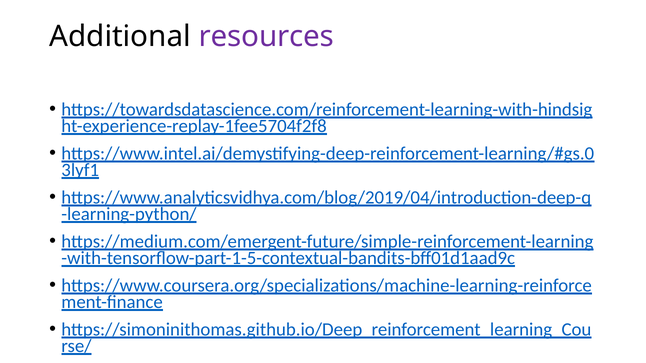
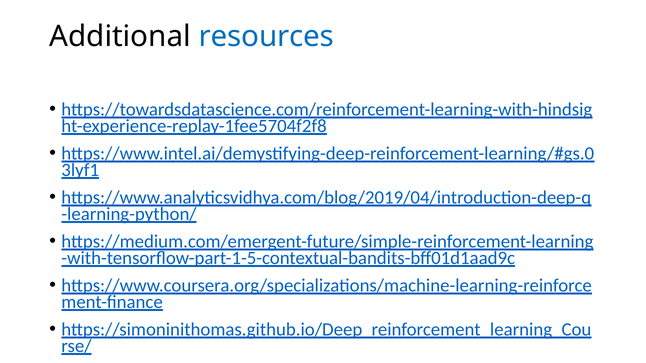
resources colour: purple -> blue (266, 37)
